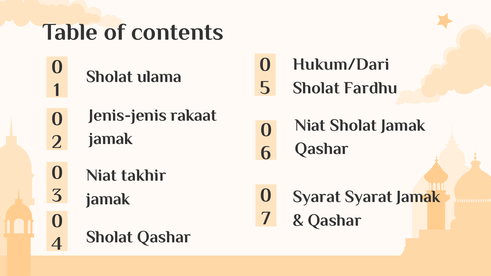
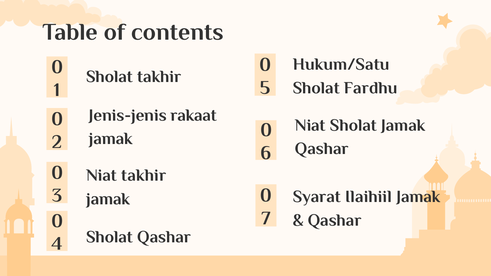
Hukum/Dari: Hukum/Dari -> Hukum/Satu (341, 64)
Sholat ulama: ulama -> takhir (159, 77)
Syarat Syarat: Syarat -> Ilaihiil (368, 197)
